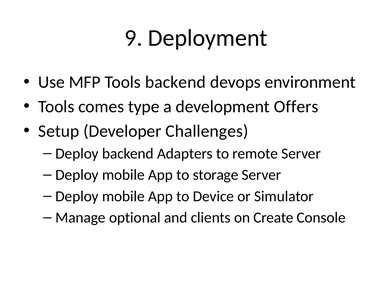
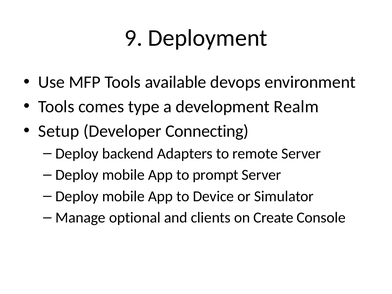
Tools backend: backend -> available (176, 82)
Offers: Offers -> Realm (296, 107)
Challenges: Challenges -> Connecting (207, 131)
storage: storage -> prompt (216, 175)
